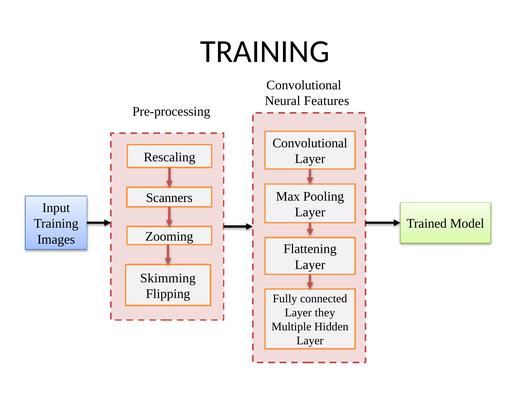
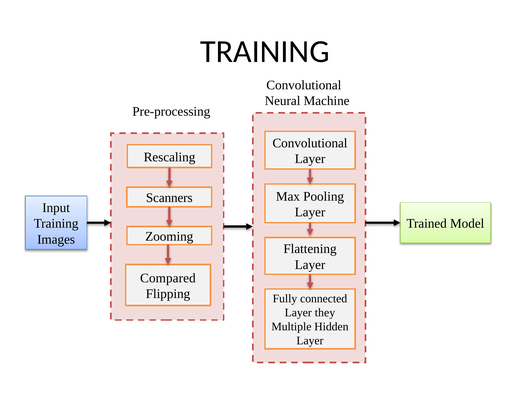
Features: Features -> Machine (327, 101)
Skimming: Skimming -> Compared (168, 278)
